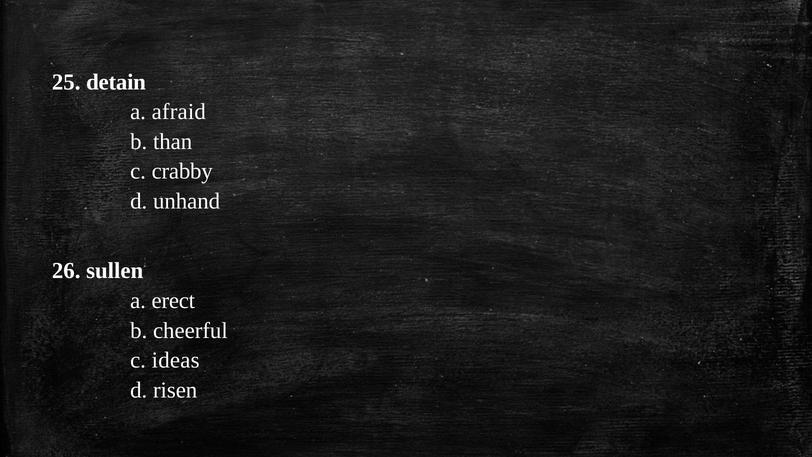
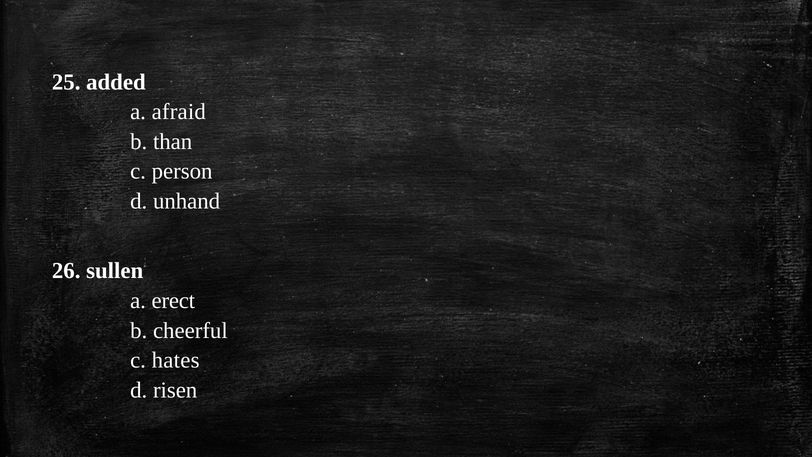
detain: detain -> added (116, 82)
crabby: crabby -> person (182, 171)
ideas: ideas -> hates (176, 360)
